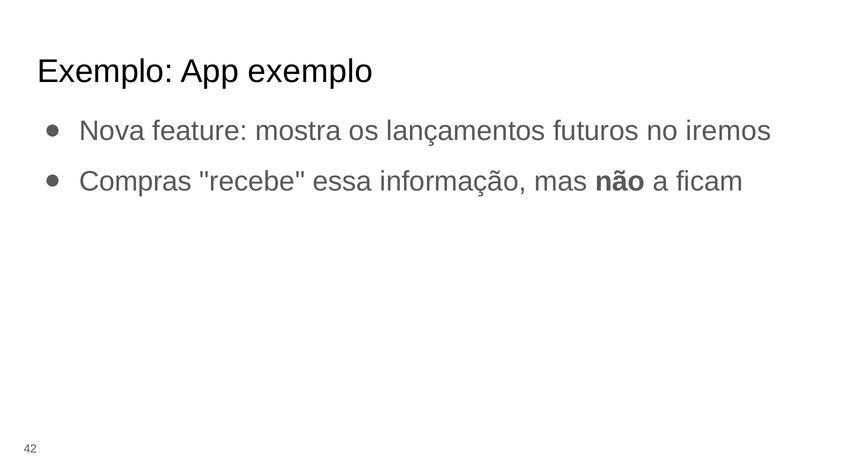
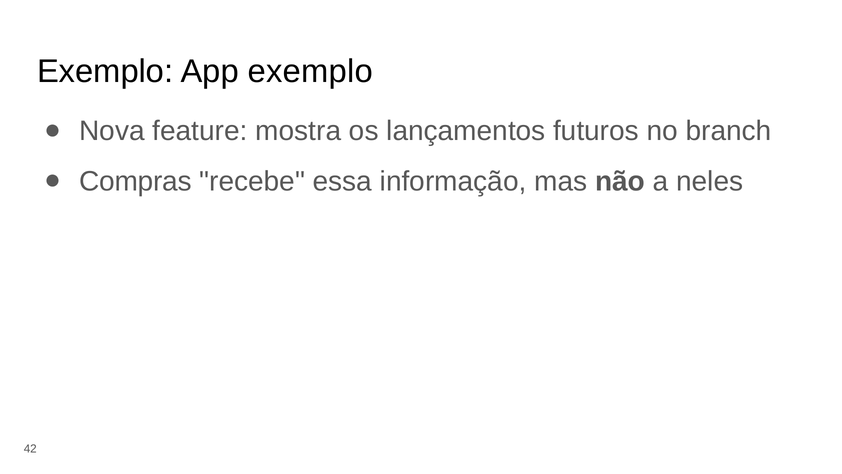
iremos: iremos -> branch (729, 131)
ficam: ficam -> neles (710, 181)
